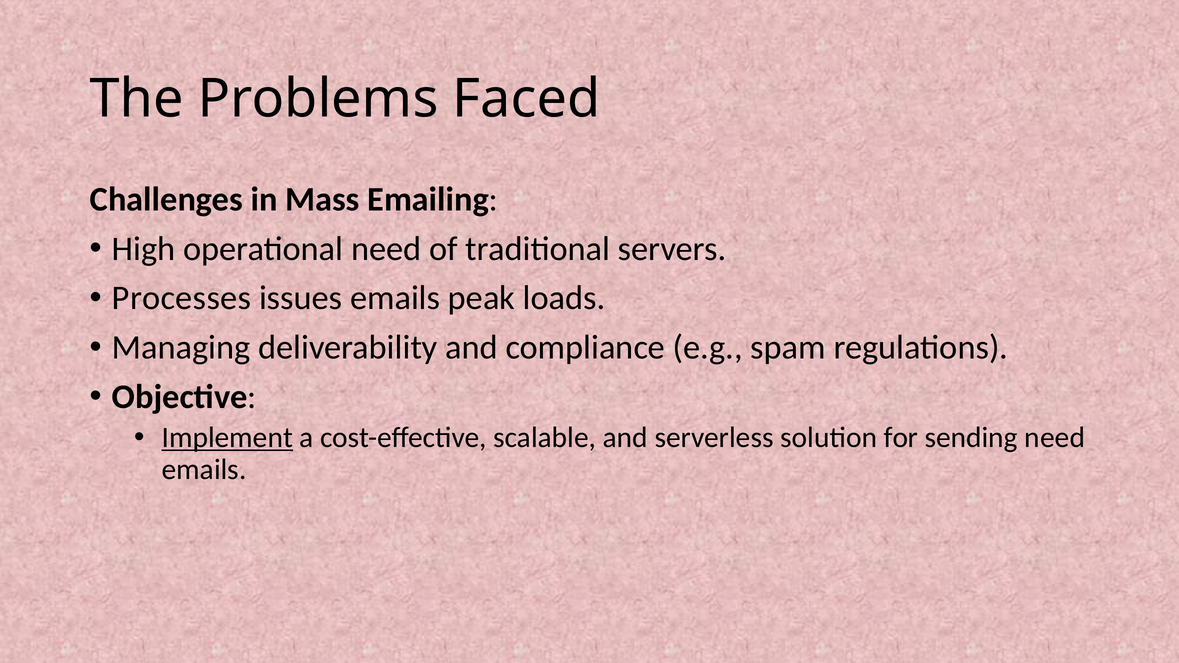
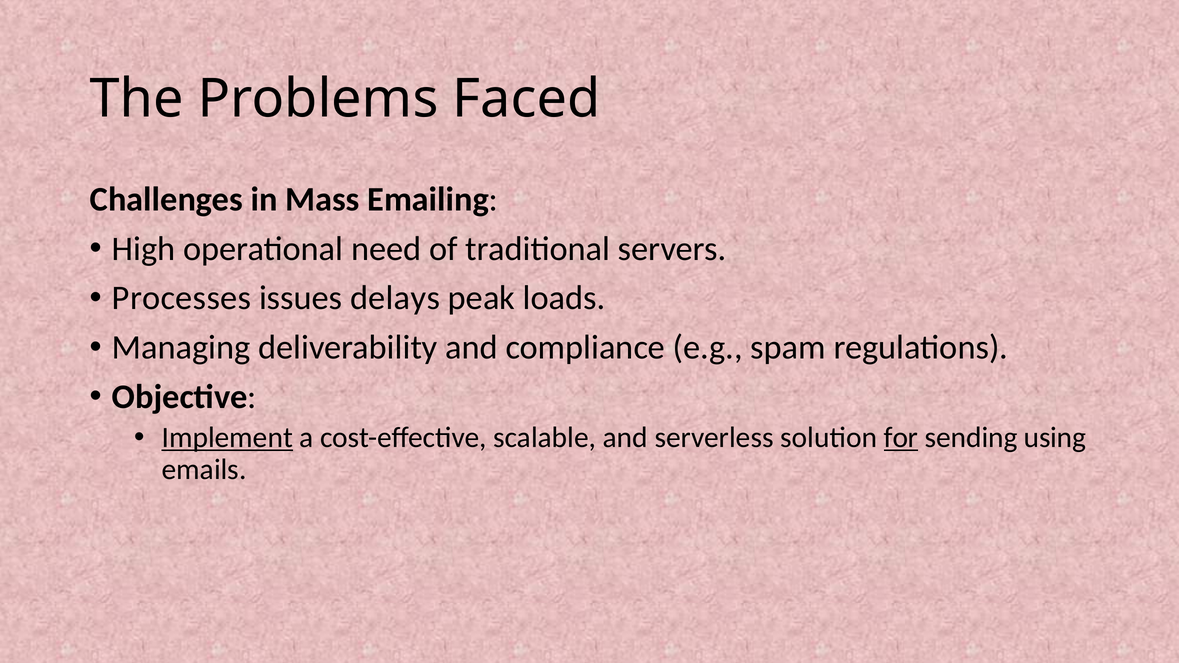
issues emails: emails -> delays (395, 298)
for underline: none -> present (901, 438)
sending need: need -> using (1055, 438)
